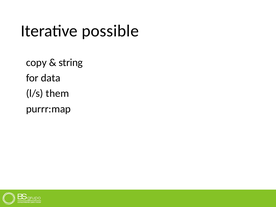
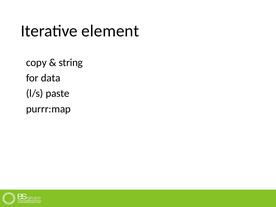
possible: possible -> element (110, 31)
them: them -> paste (58, 93)
